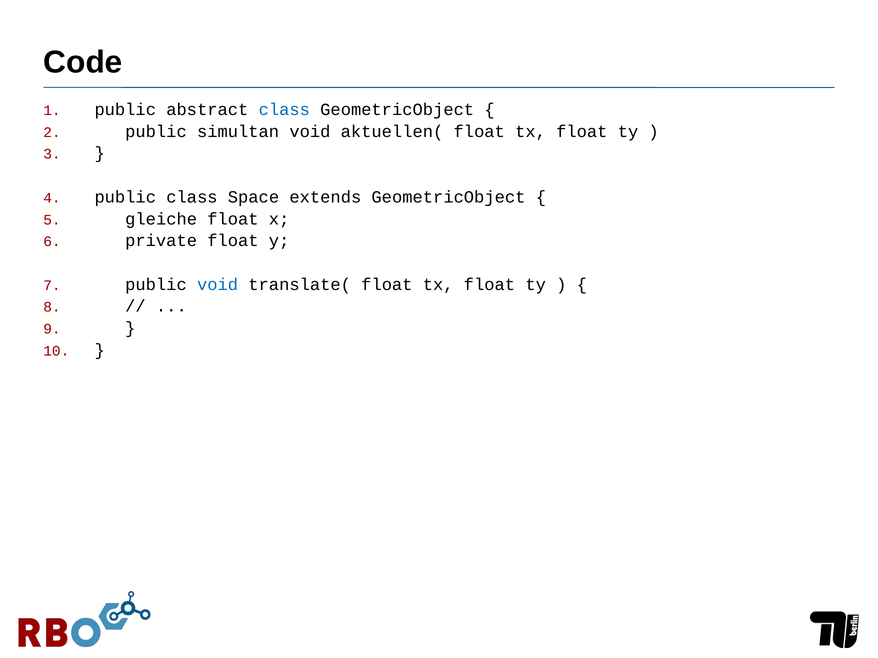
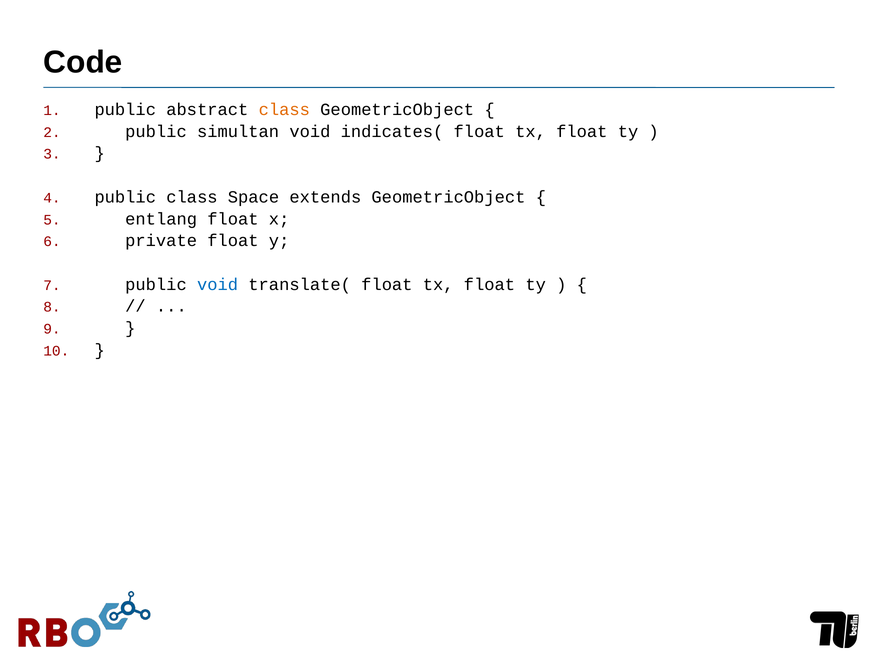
class colour: blue -> orange (284, 110)
aktuellen(: aktuellen( -> indicates( (392, 132)
gleiche: gleiche -> entlang (161, 219)
